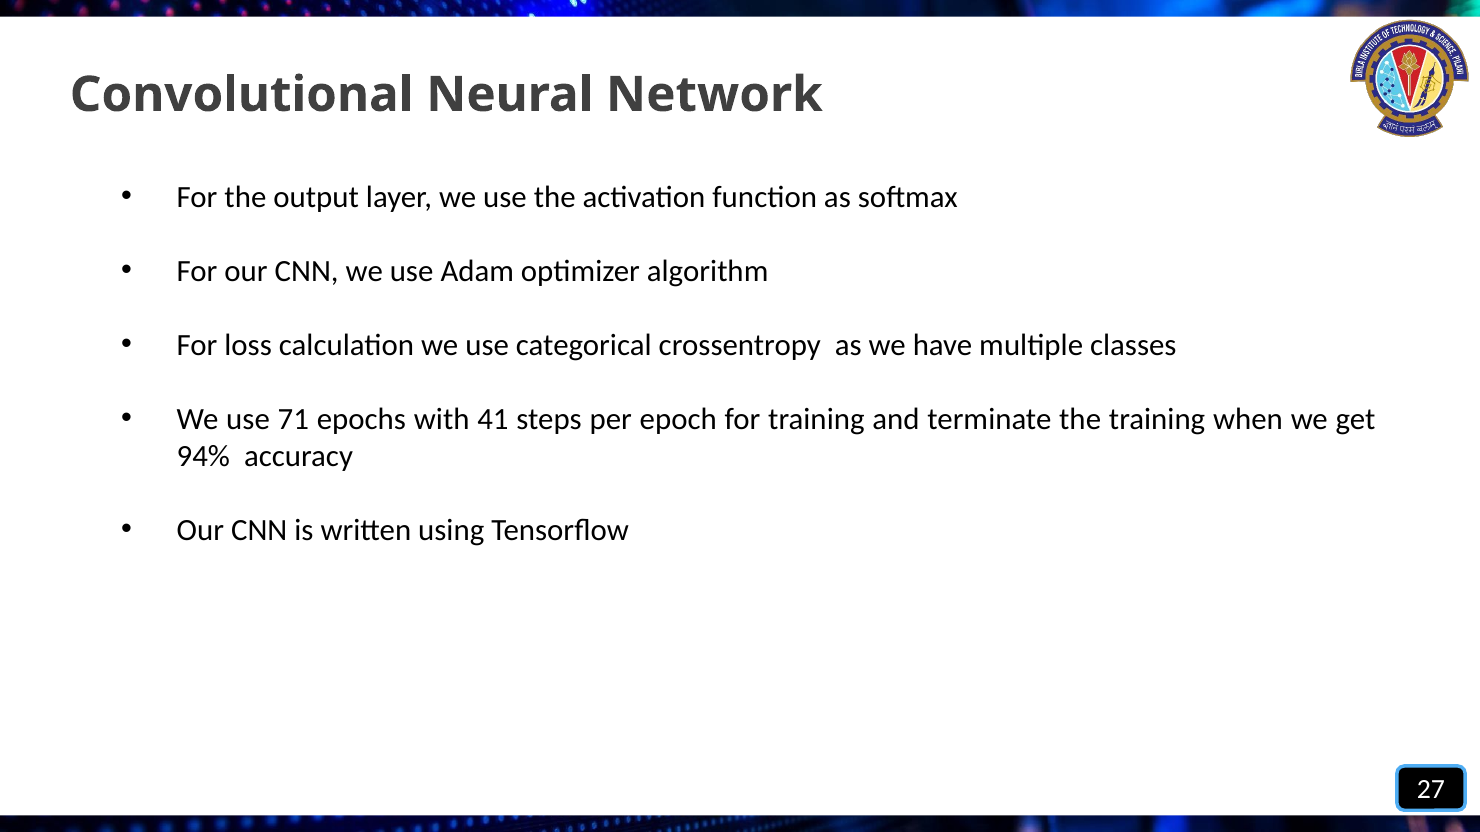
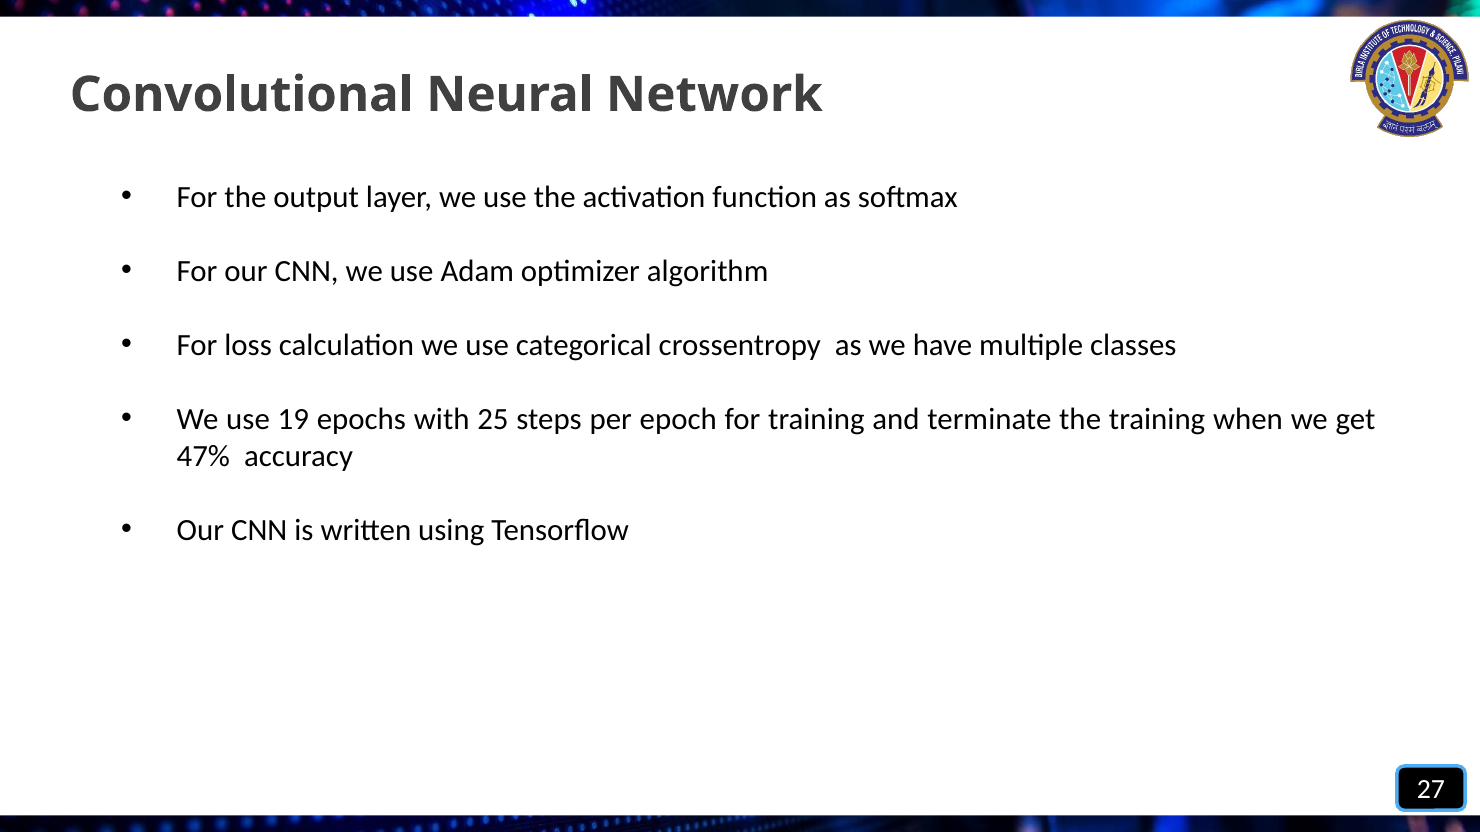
71: 71 -> 19 (293, 419)
41: 41 -> 25 (493, 419)
94%: 94% -> 47% (203, 456)
